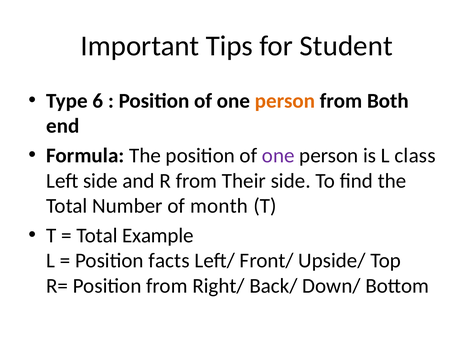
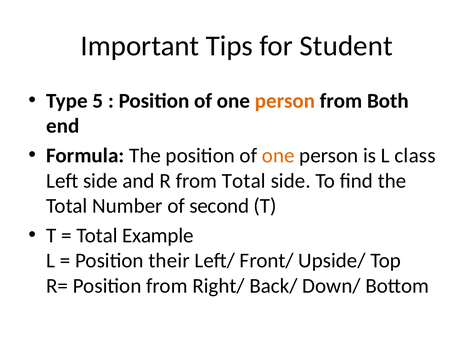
6: 6 -> 5 (98, 101)
one colour: purple -> orange (278, 156)
from Their: Their -> Total (244, 181)
month: month -> second (219, 206)
facts: facts -> their (169, 261)
